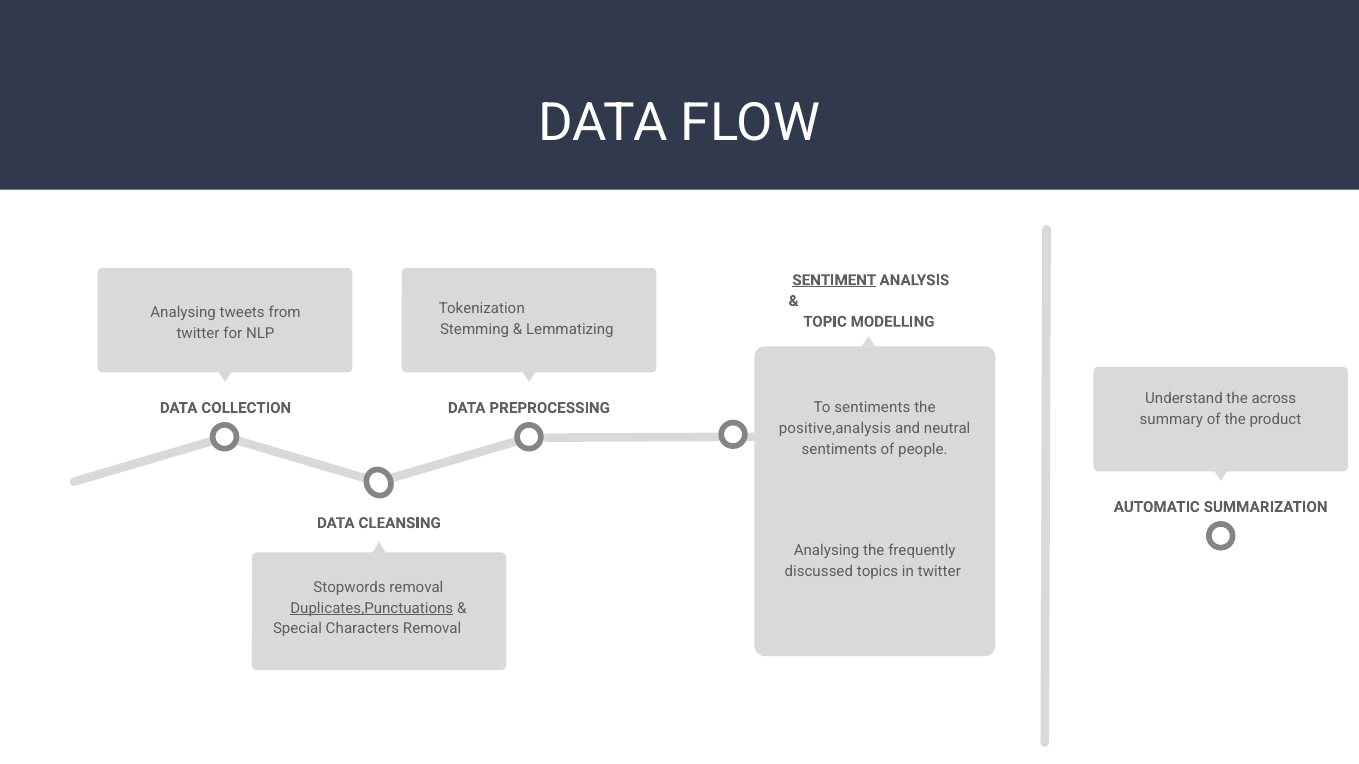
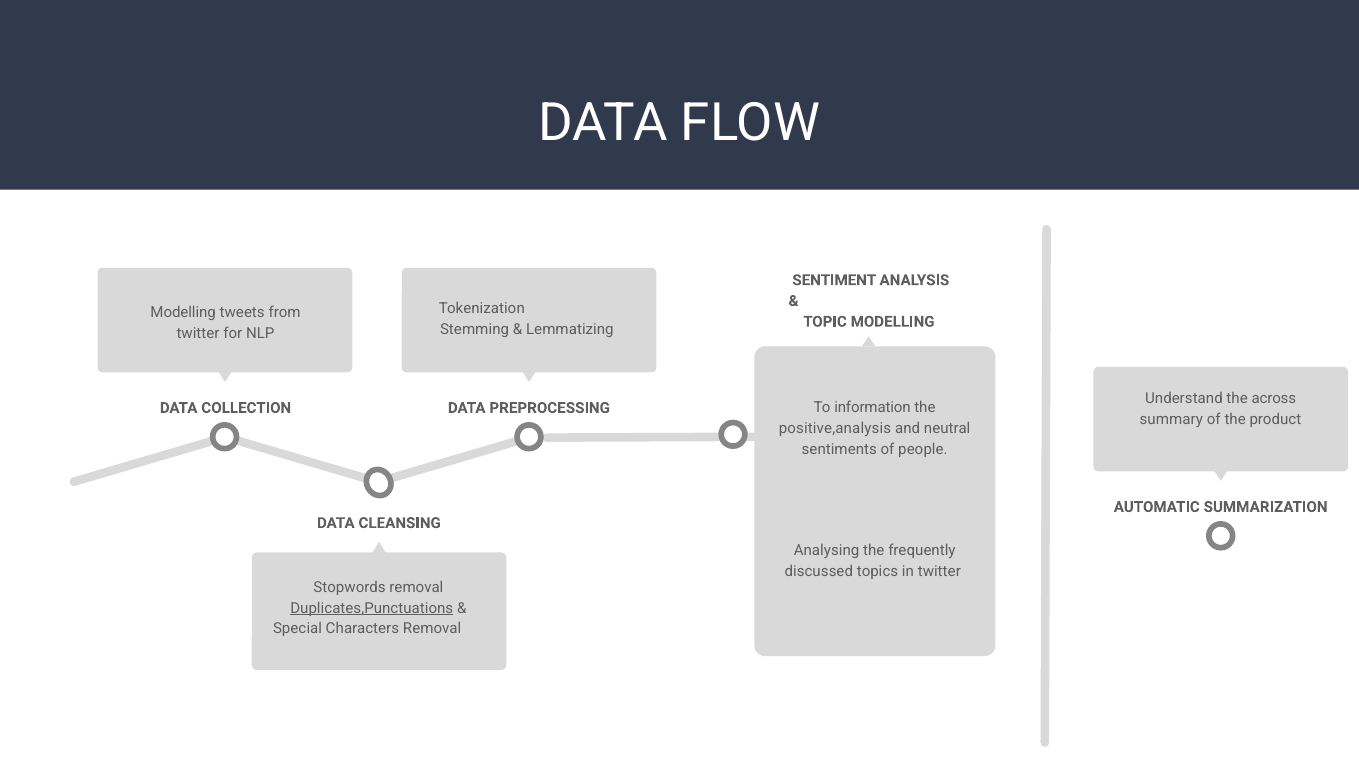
SENTIMENT underline: present -> none (834, 280)
Analysing: Analysing -> Modelling (183, 313)
To sentiments: sentiments -> information (872, 408)
